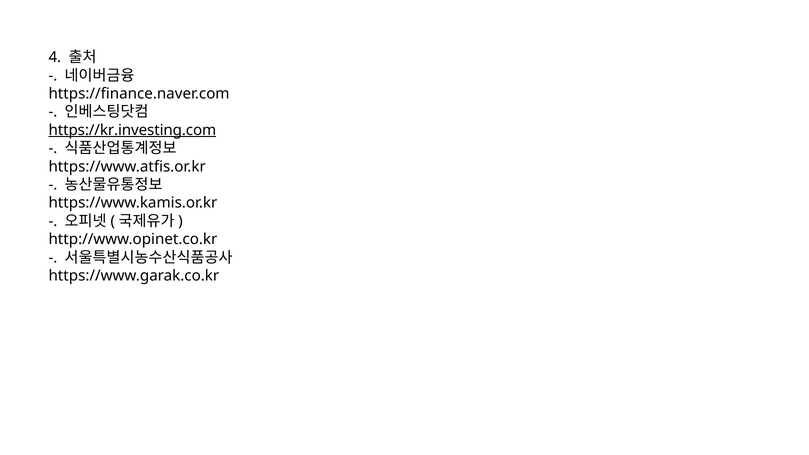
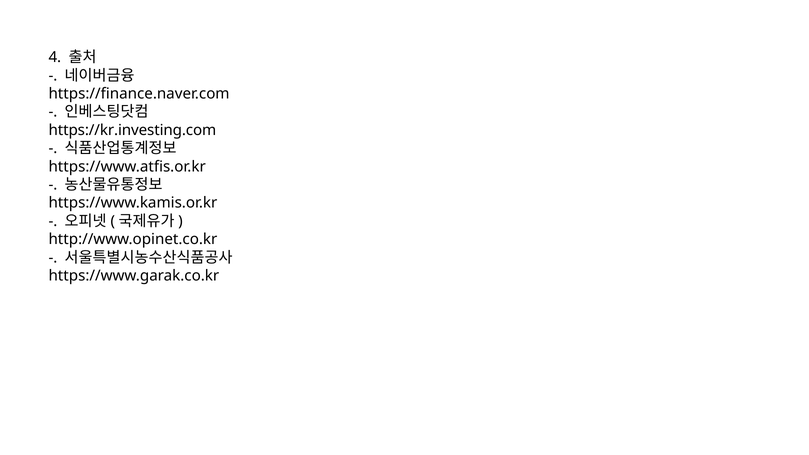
https://kr.investing.com underline: present -> none (132, 130)
